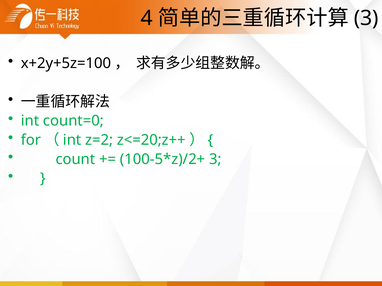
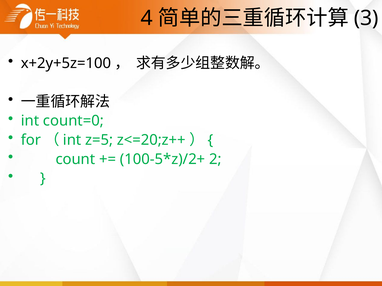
z=2: z=2 -> z=5 (99, 140)
3: 3 -> 2 (215, 159)
